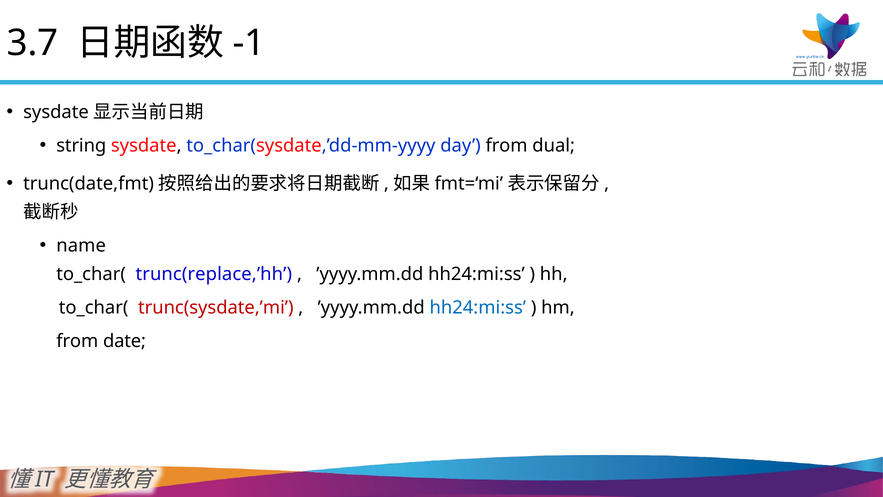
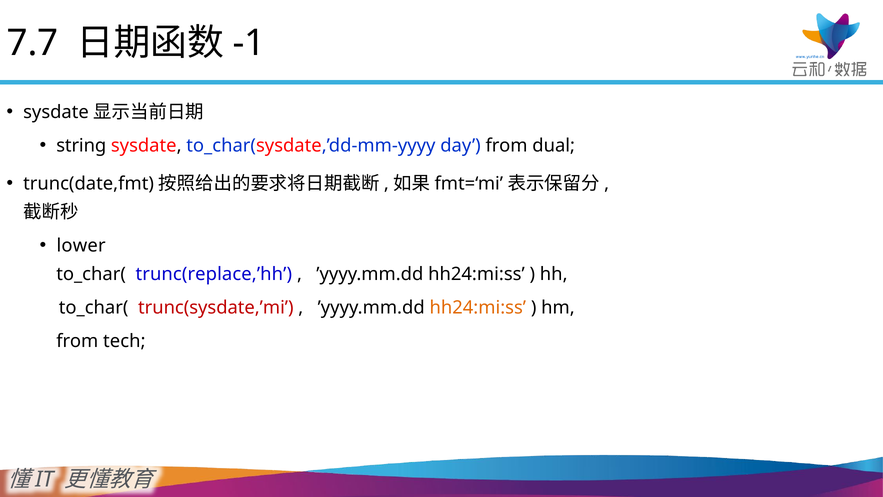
3.7: 3.7 -> 7.7 (33, 43)
name: name -> lower (81, 246)
hh24:mi:ss colour: blue -> orange (478, 308)
date: date -> tech (124, 341)
